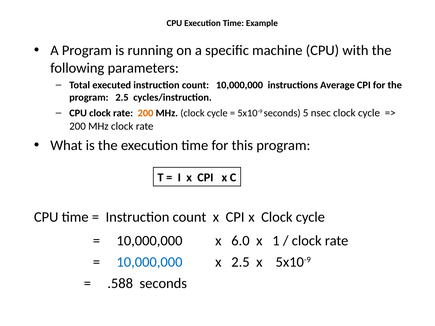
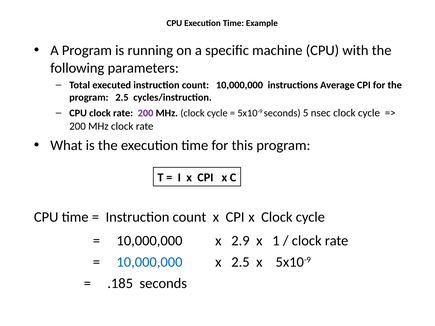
200 colour: orange -> purple (146, 113)
6.0: 6.0 -> 2.9 (240, 241)
.588: .588 -> .185 (120, 284)
